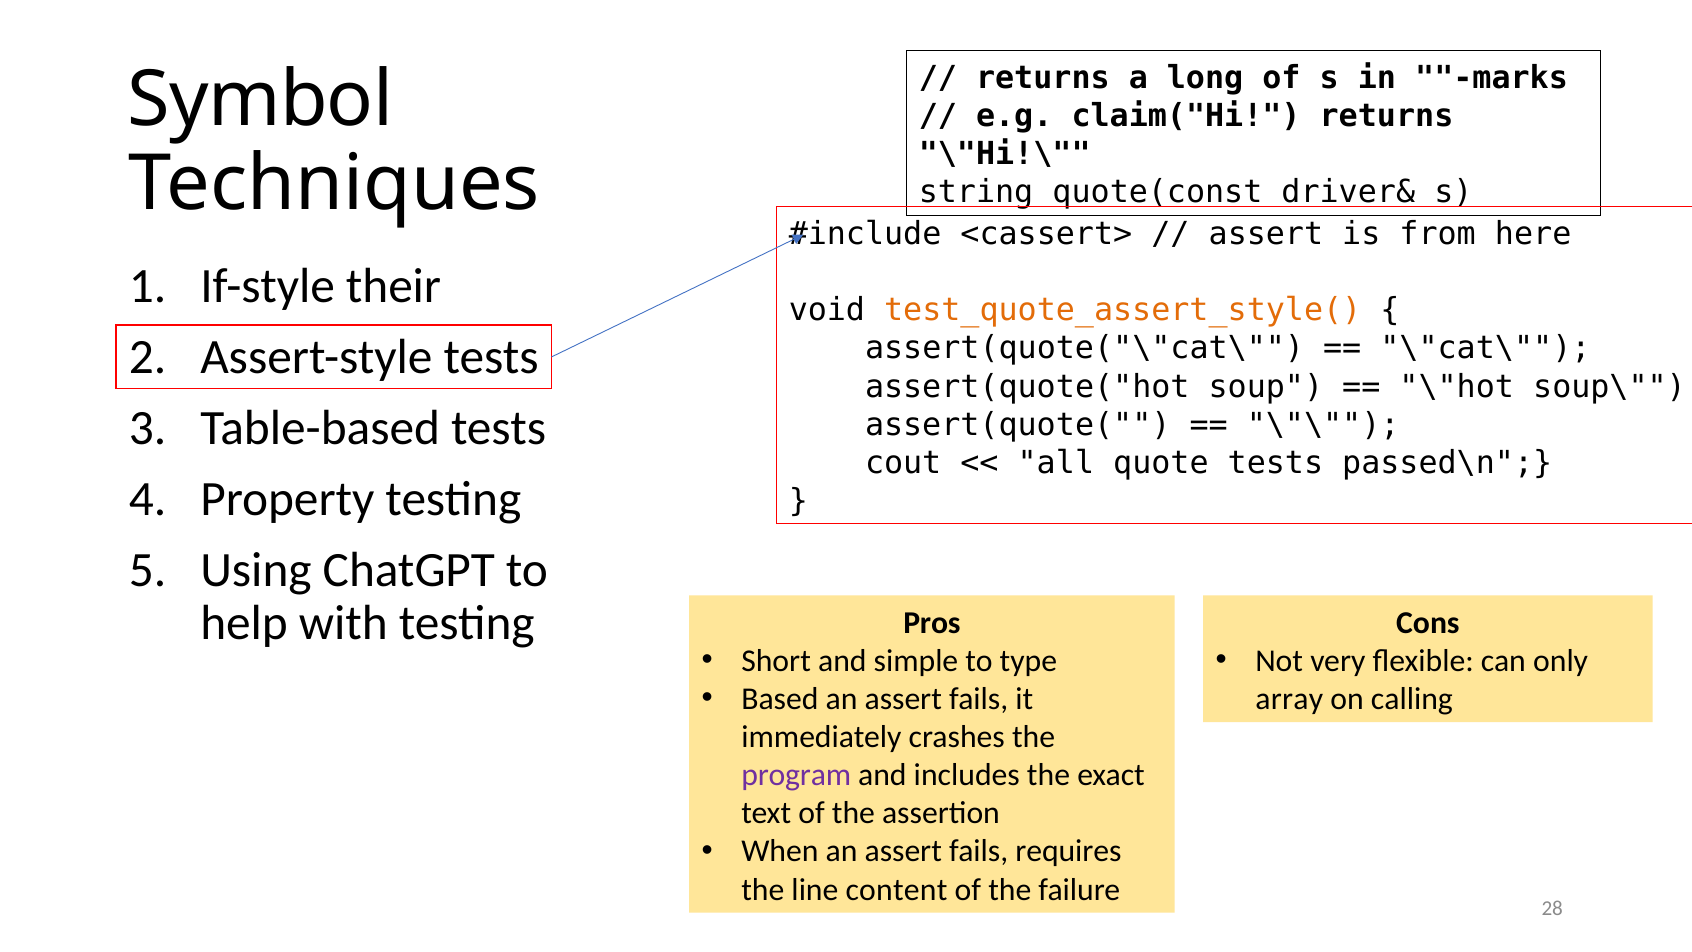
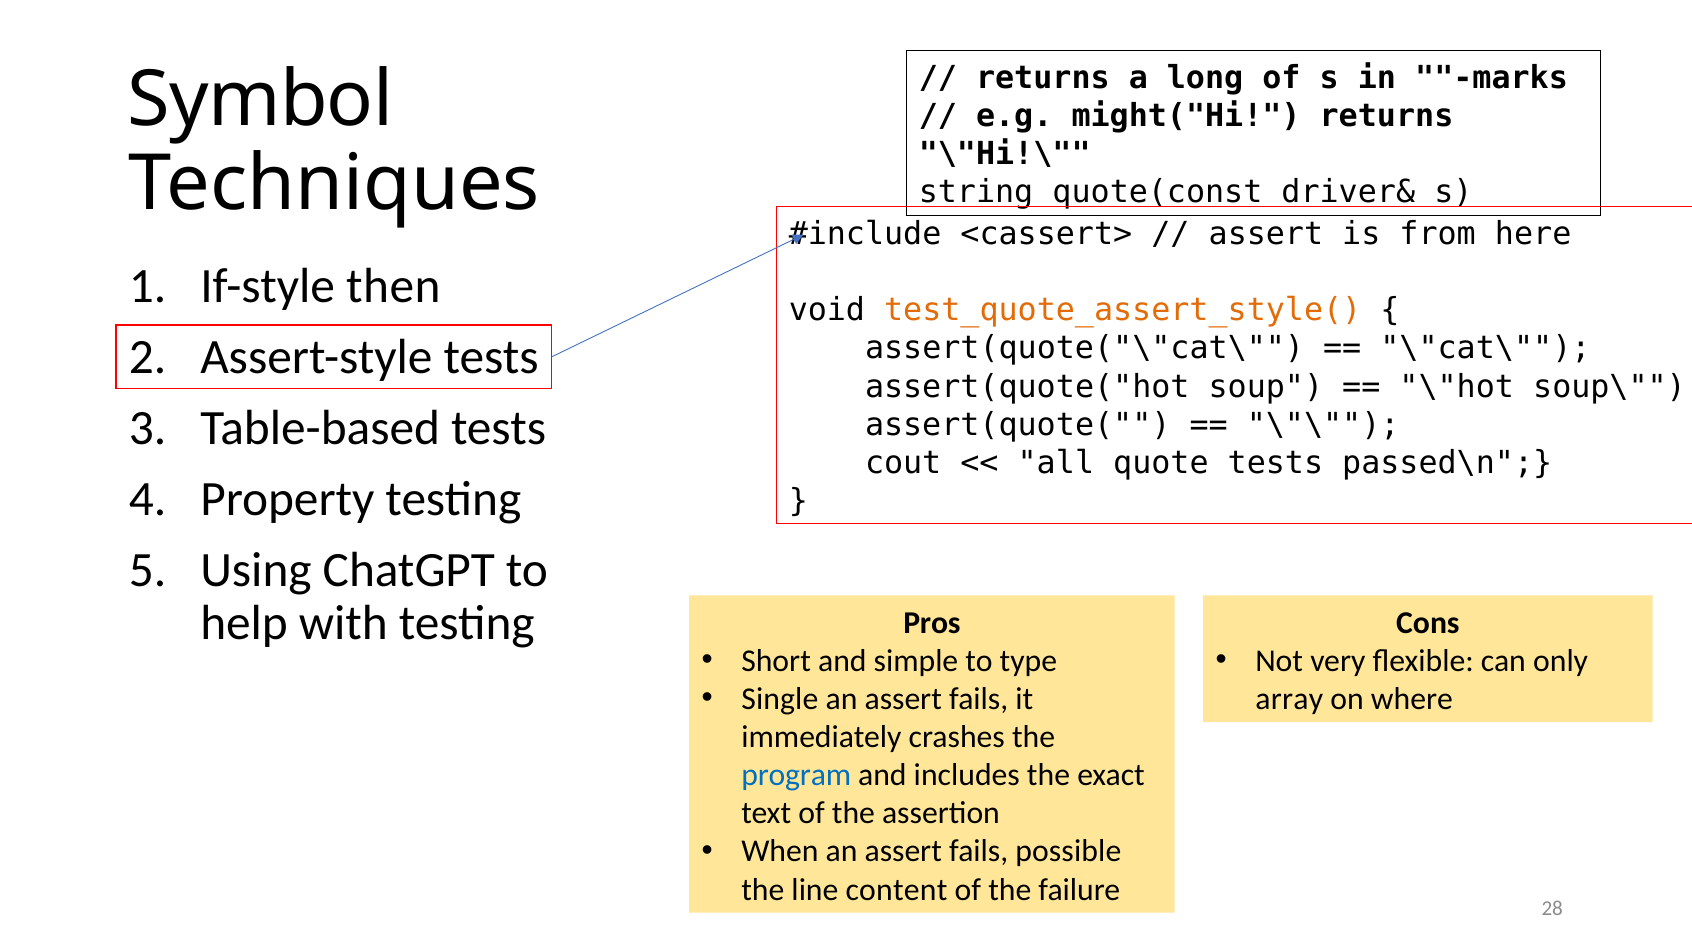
claim("Hi: claim("Hi -> might("Hi (1186, 116)
their: their -> then (393, 286)
Based: Based -> Single (780, 699)
calling: calling -> where (1412, 699)
program colour: purple -> blue (796, 775)
requires: requires -> possible (1068, 851)
